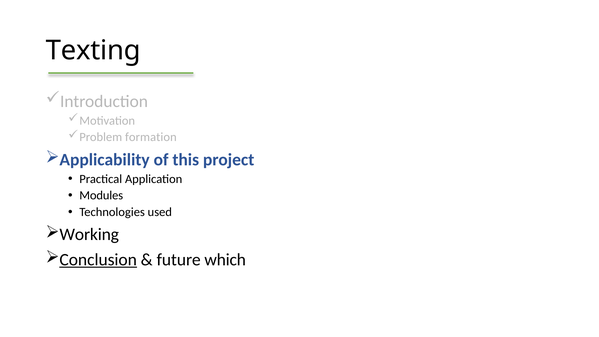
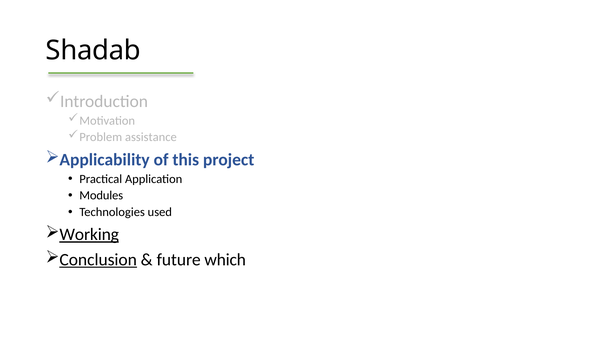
Texting: Texting -> Shadab (93, 50)
formation: formation -> assistance (151, 137)
Working underline: none -> present (89, 234)
